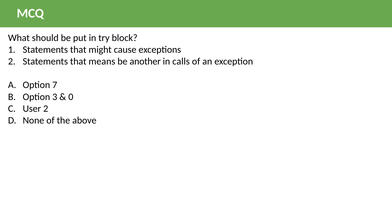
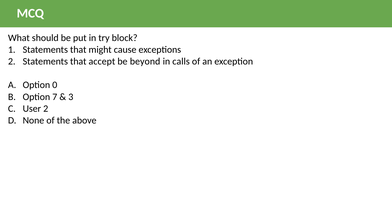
means: means -> accept (102, 61)
another: another -> beyond (145, 61)
7: 7 -> 0 (55, 85)
3: 3 -> 7 (55, 97)
0: 0 -> 3 (71, 97)
